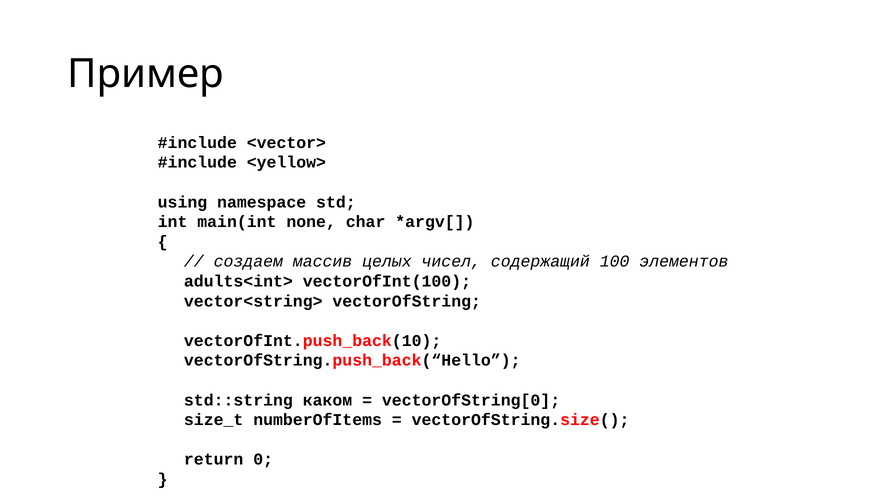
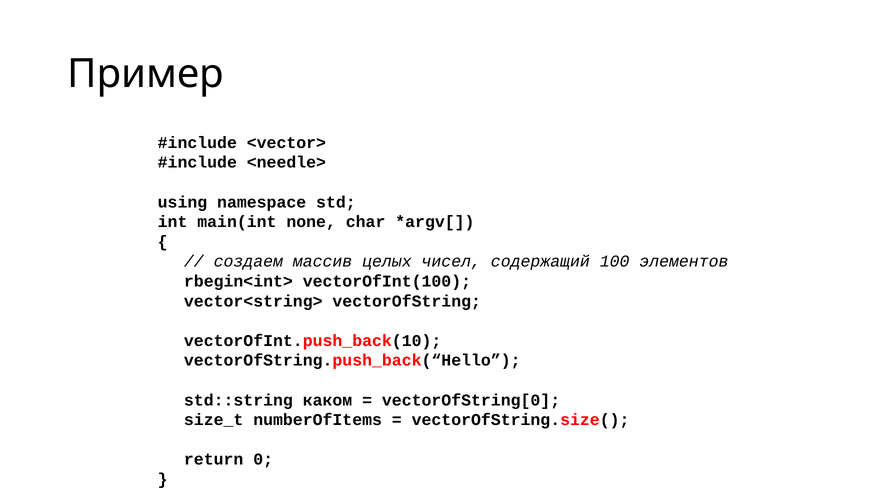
<yellow>: <yellow> -> <needle> (286, 163)
adults<int>: adults<int> -> rbegin<int> (238, 281)
